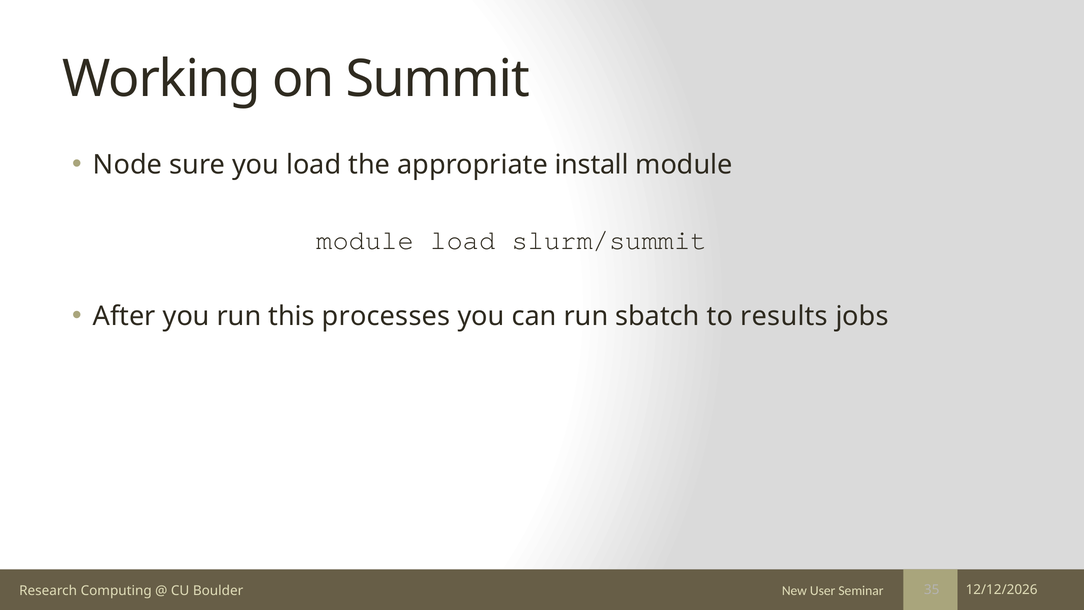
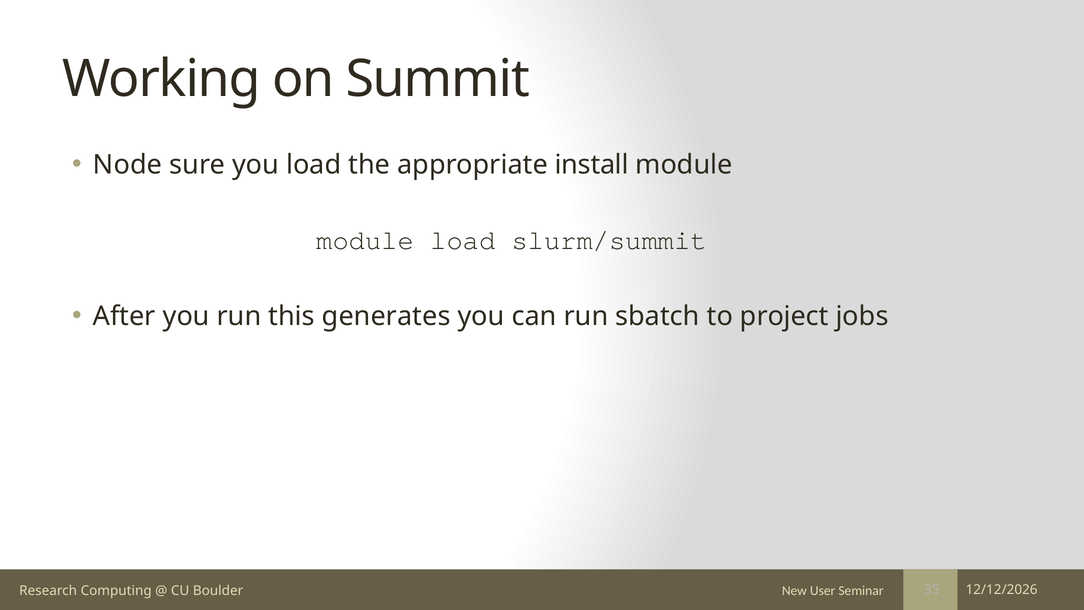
processes: processes -> generates (386, 316)
results: results -> project (784, 316)
